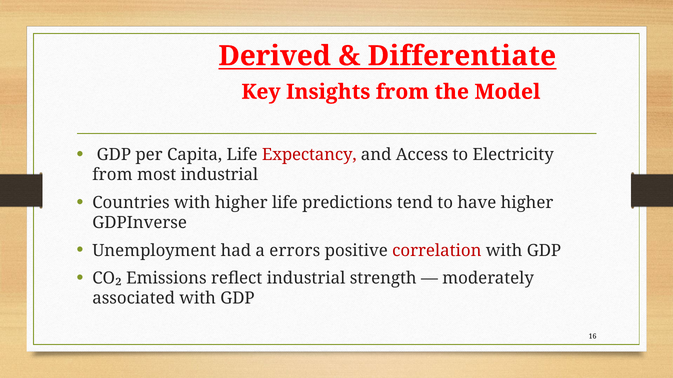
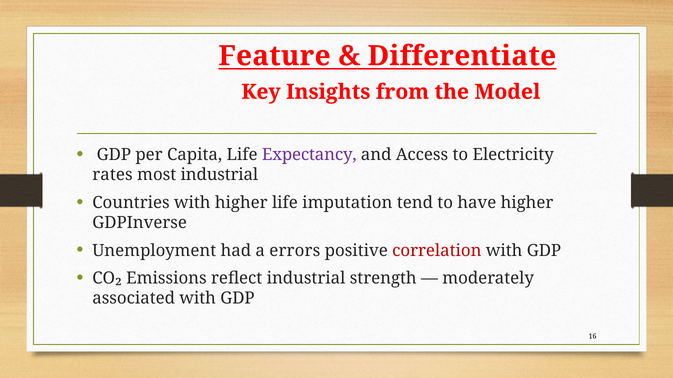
Derived: Derived -> Feature (275, 56)
Expectancy colour: red -> purple (309, 155)
from: from -> rates (112, 175)
predictions: predictions -> imputation (347, 203)
